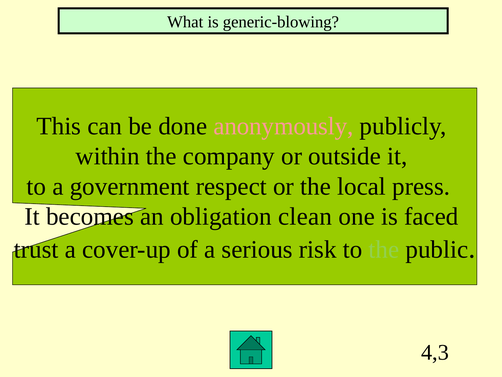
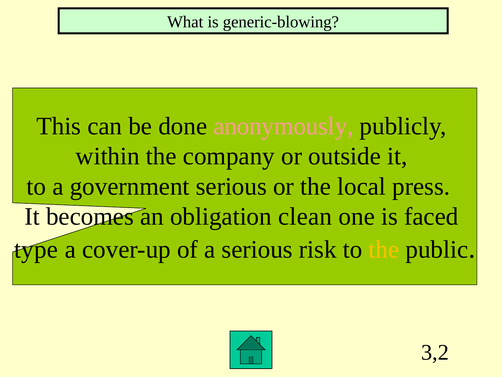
government respect: respect -> serious (231, 186)
trust: trust -> type (36, 249)
the colour: light green -> yellow (384, 249)
4,3: 4,3 -> 3,2 (435, 352)
